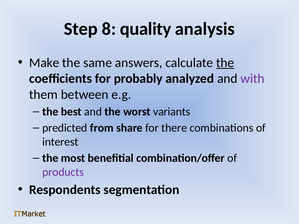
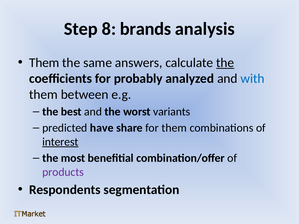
quality: quality -> brands (146, 29)
Make: Make -> Them (44, 63)
with colour: purple -> blue (253, 79)
from: from -> have (102, 128)
for there: there -> them (174, 128)
interest underline: none -> present (60, 142)
